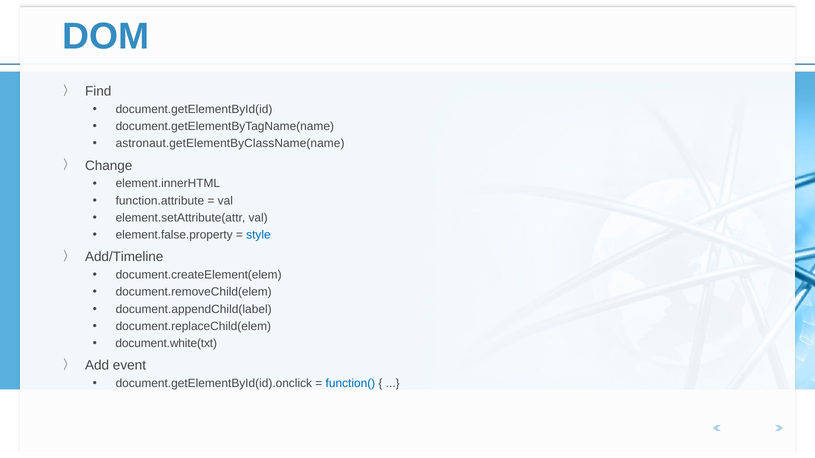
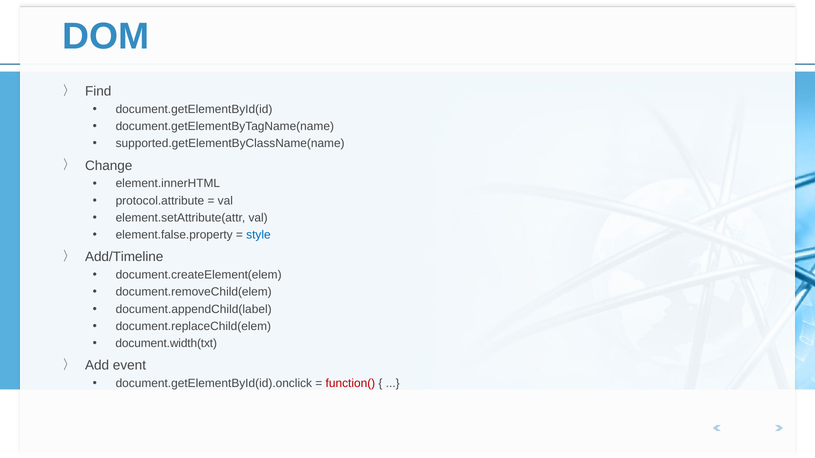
astronaut.getElementByClassName(name: astronaut.getElementByClassName(name -> supported.getElementByClassName(name (230, 143)
function.attribute: function.attribute -> protocol.attribute (160, 201)
document.white(txt: document.white(txt -> document.width(txt (166, 344)
function( colour: blue -> red (350, 384)
